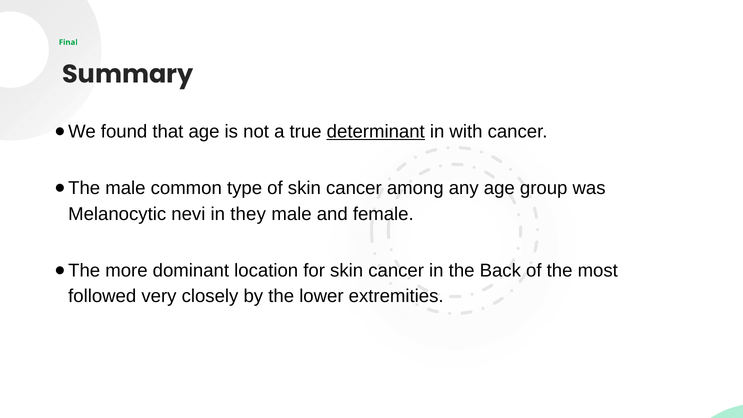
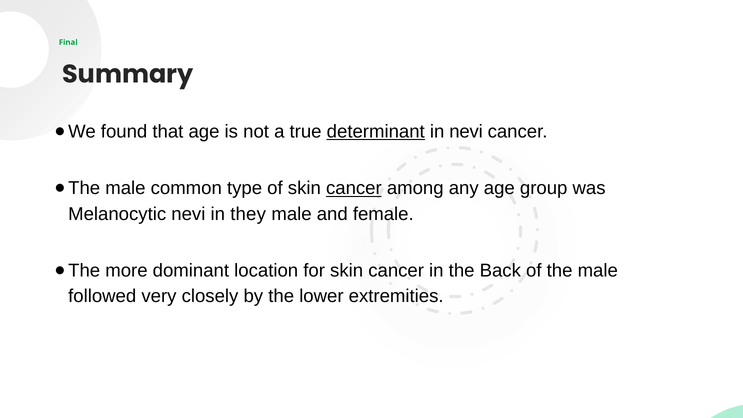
in with: with -> nevi (466, 132)
cancer underline: none -> present (354, 188)
of the most: most -> male (598, 271)
